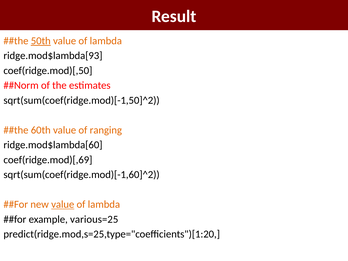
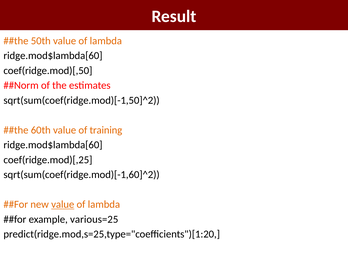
50th underline: present -> none (41, 41)
ridge.mod$lambda[93: ridge.mod$lambda[93 -> ridge.mod$lambda[60 (53, 56)
ranging: ranging -> training (106, 130)
coef(ridge.mod)[,69: coef(ridge.mod)[,69 -> coef(ridge.mod)[,25 (48, 160)
